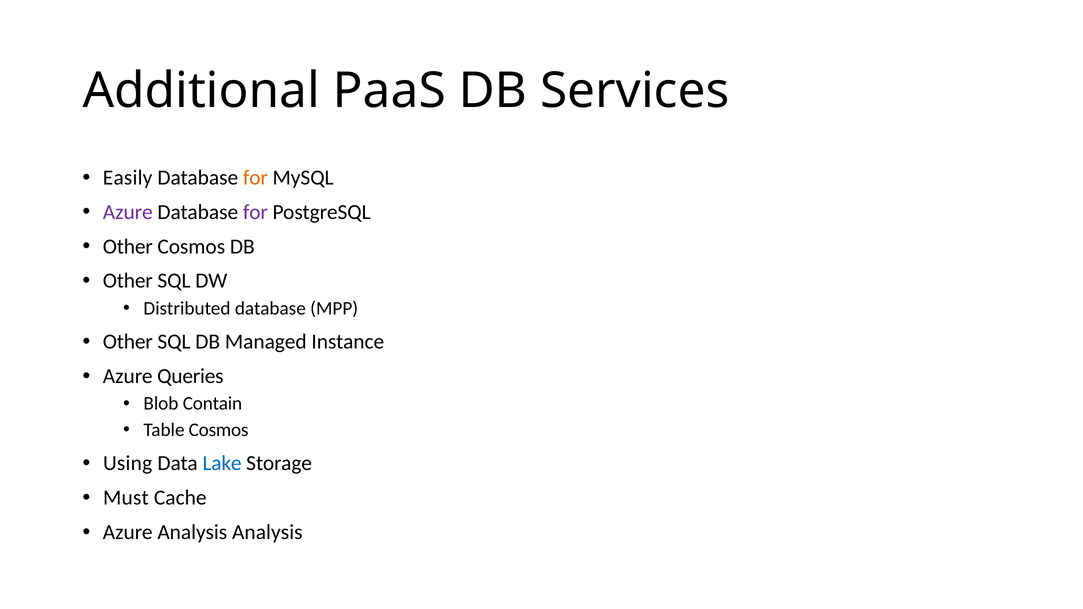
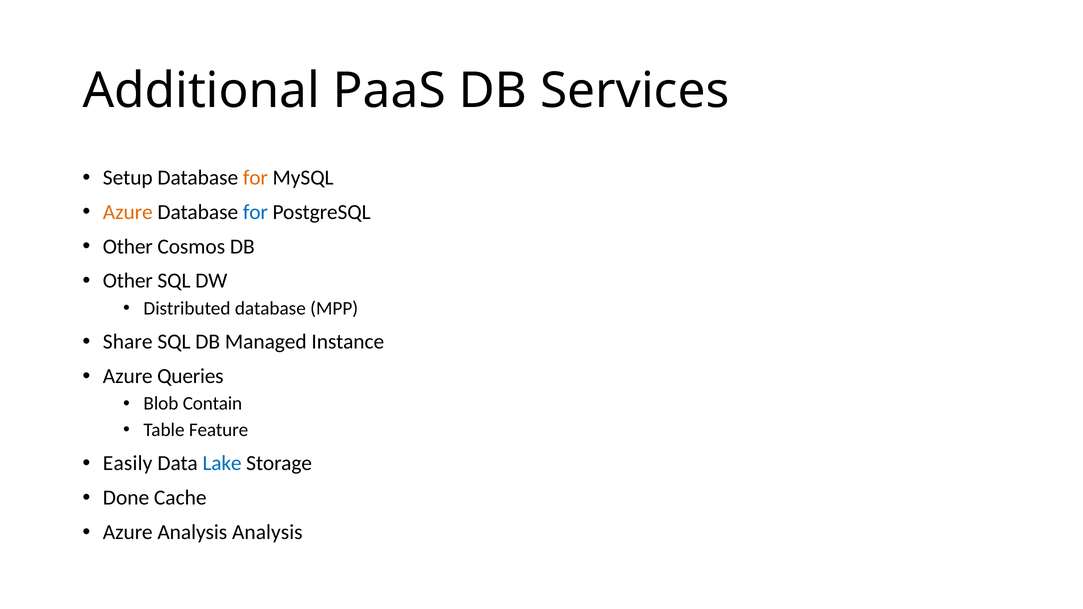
Easily: Easily -> Setup (128, 178)
Azure colour: purple -> orange (128, 212)
for colour: purple -> blue (255, 212)
Other: Other -> Share (128, 342)
Table Cosmos: Cosmos -> Feature (219, 430)
Using: Using -> Easily (128, 463)
Must: Must -> Done (126, 498)
